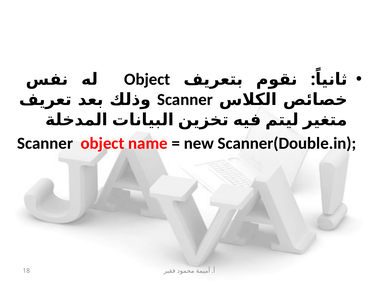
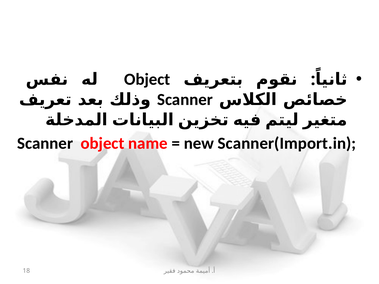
Scanner(Double.in: Scanner(Double.in -> Scanner(Import.in (287, 144)
